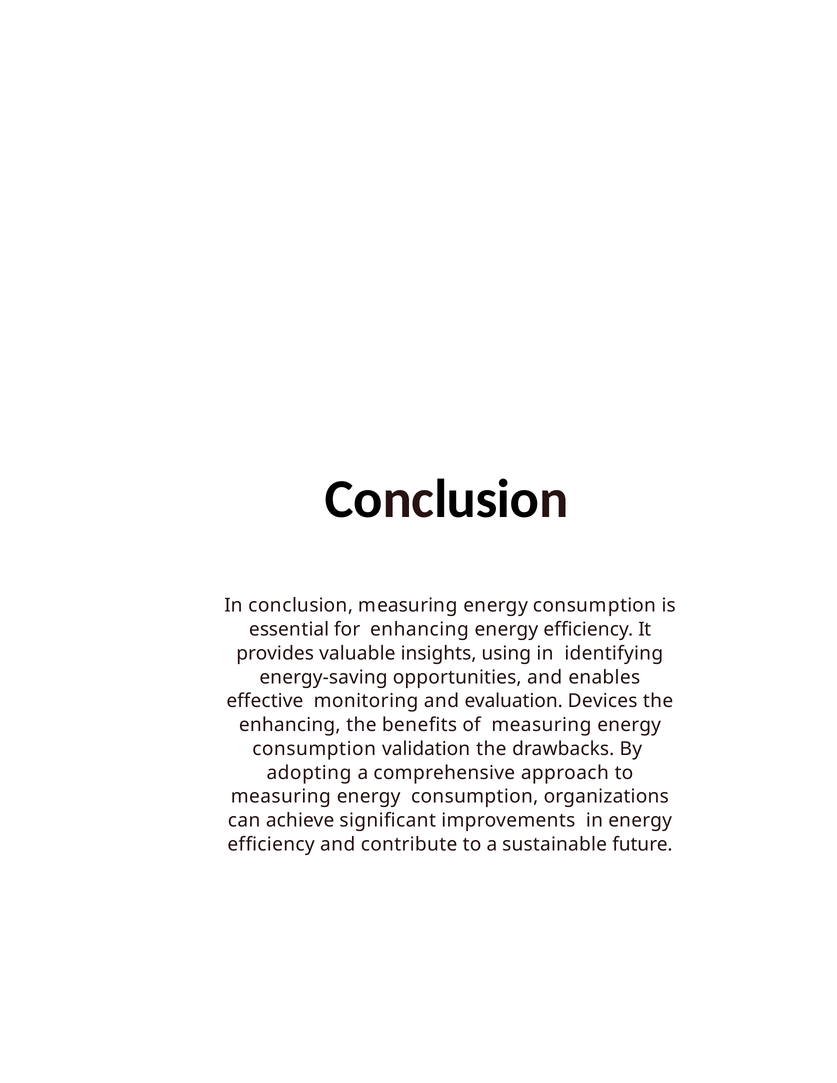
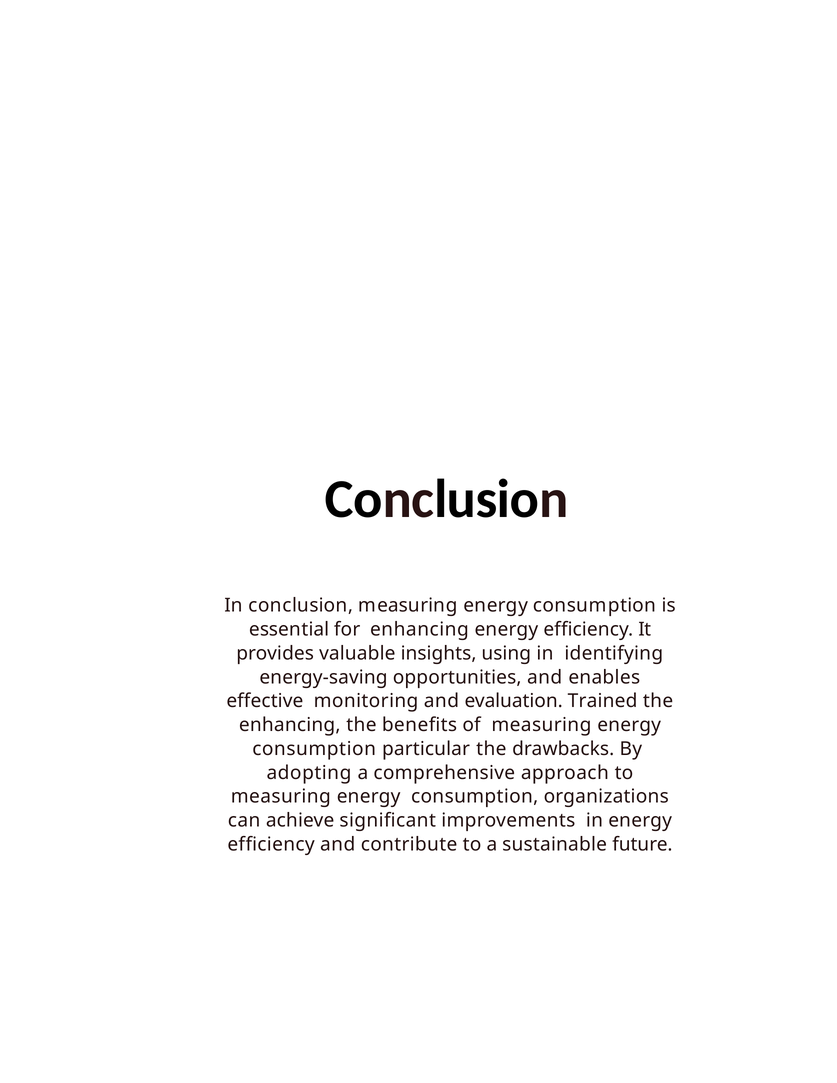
Devices: Devices -> Trained (603, 701)
validation: validation -> particular (426, 749)
